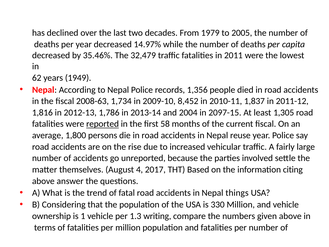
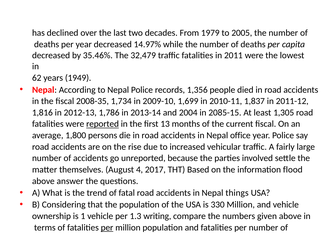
2008-63: 2008-63 -> 2008-35 (93, 101)
8,452: 8,452 -> 1,699 (188, 101)
2097-15: 2097-15 -> 2085-15 (225, 112)
58: 58 -> 13 (165, 124)
reuse: reuse -> office (240, 135)
citing: citing -> flood (293, 169)
per underline: none -> present (107, 227)
